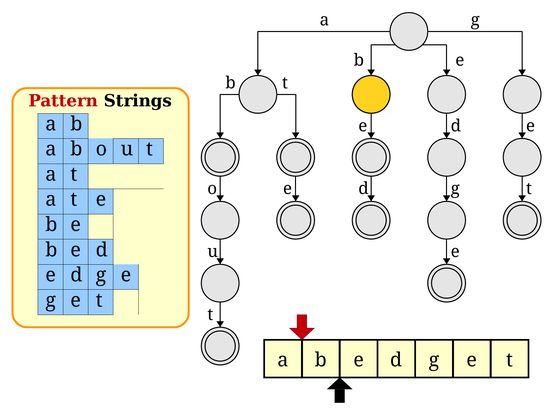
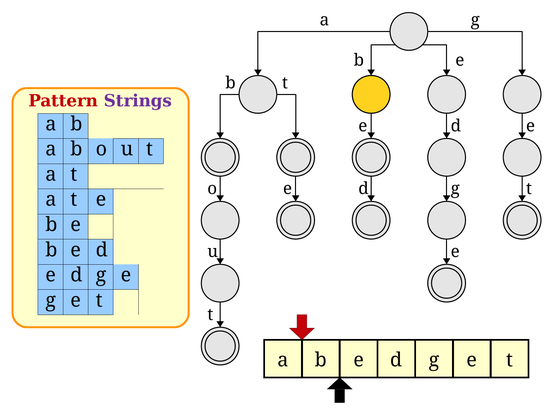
Strings colour: black -> purple (138, 101)
